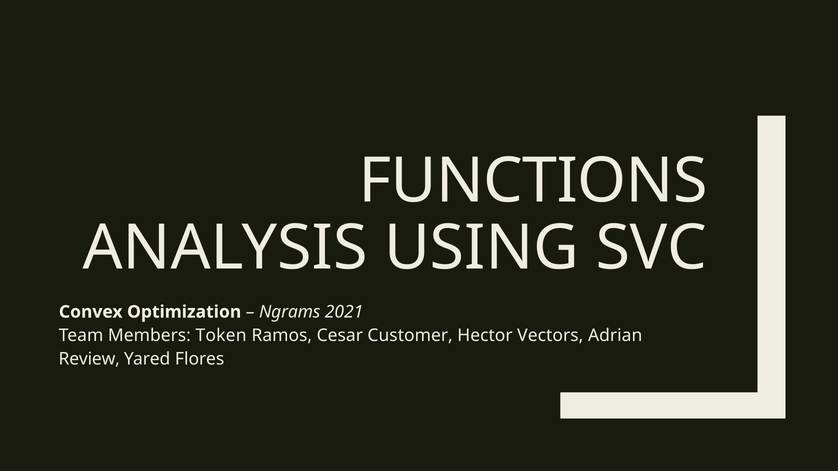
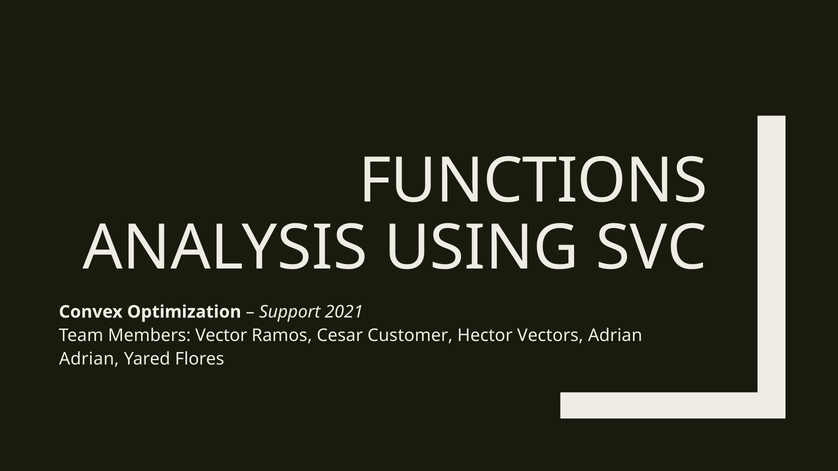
Ngrams: Ngrams -> Support (290, 312)
Token: Token -> Vector (221, 336)
Review: Review -> Adrian (89, 359)
